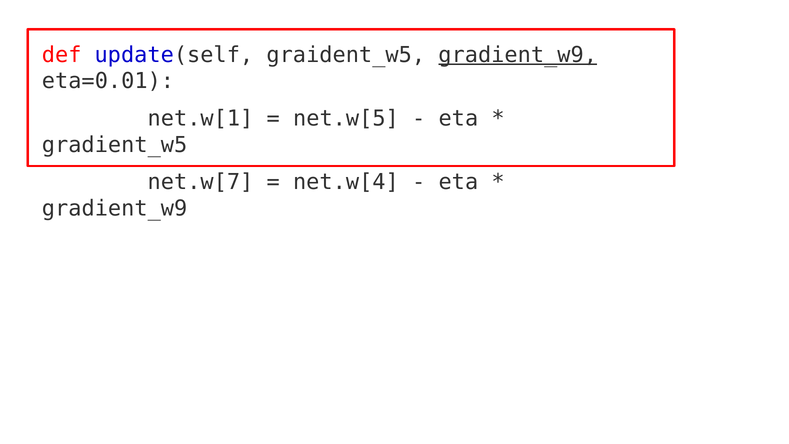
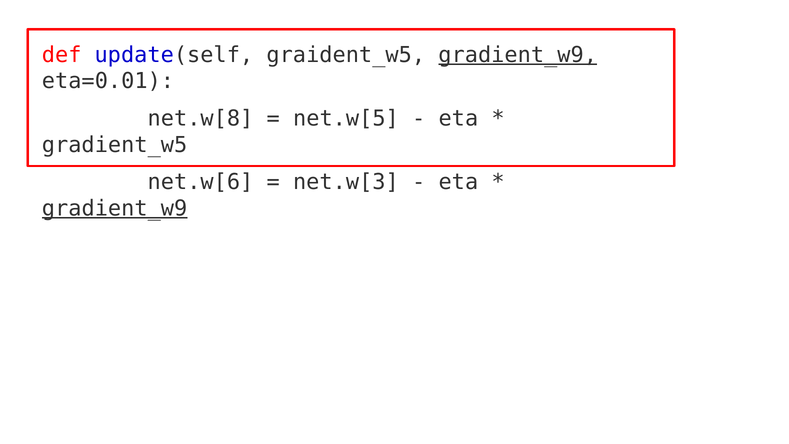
net.w[1: net.w[1 -> net.w[8 (200, 118)
net.w[7: net.w[7 -> net.w[6 (200, 182)
net.w[4: net.w[4 -> net.w[3 (346, 182)
gradient_w9 underline: none -> present (115, 208)
